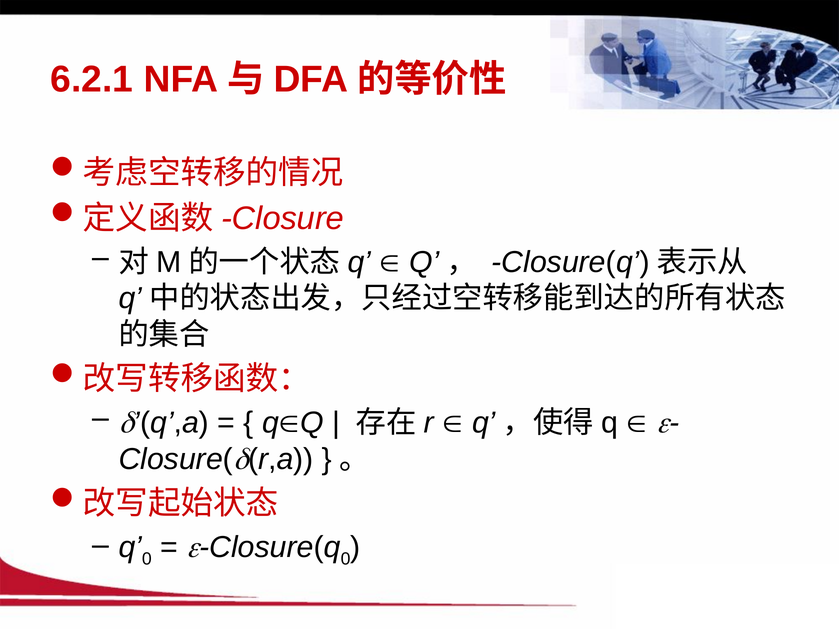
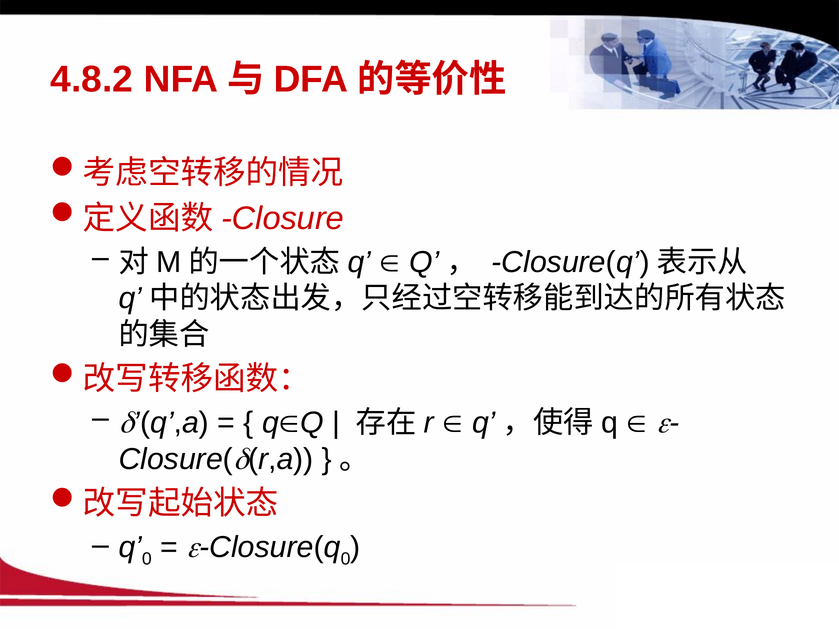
6.2.1: 6.2.1 -> 4.8.2 (92, 79)
